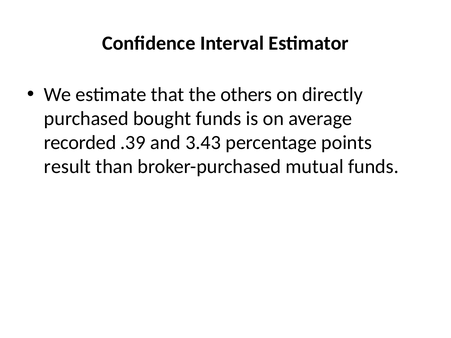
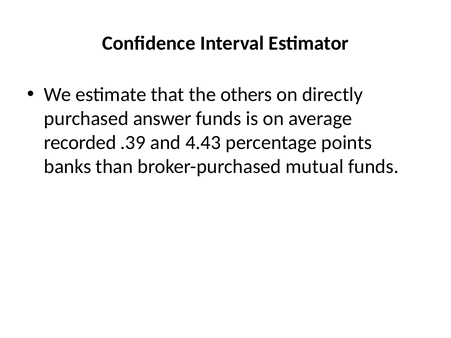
bought: bought -> answer (162, 119)
3.43: 3.43 -> 4.43 (203, 143)
result: result -> banks (68, 167)
